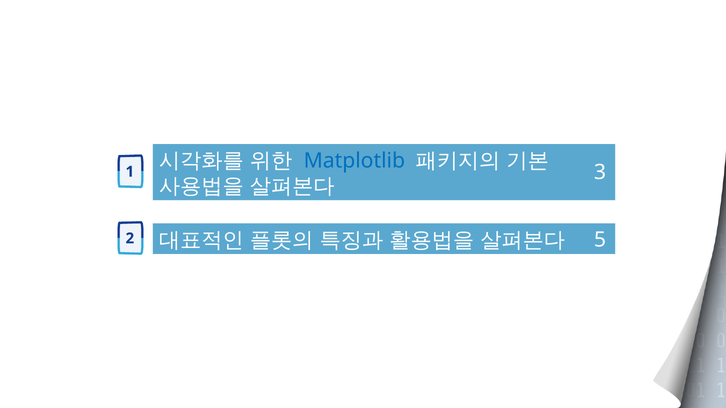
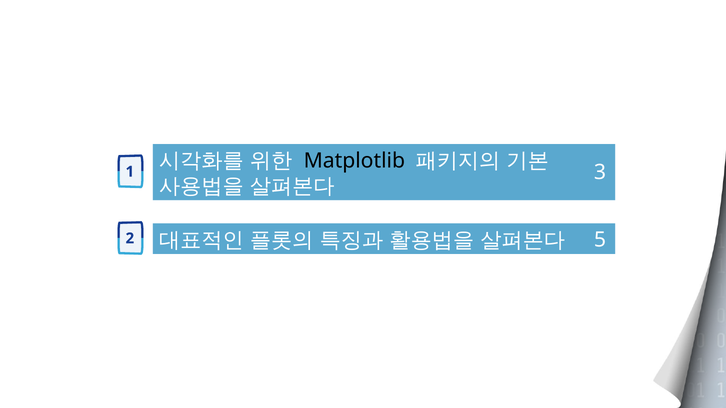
Matplotlib colour: blue -> black (354, 161)
